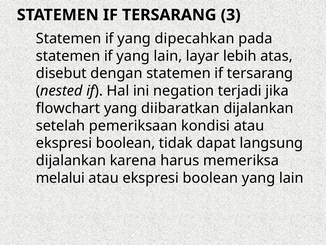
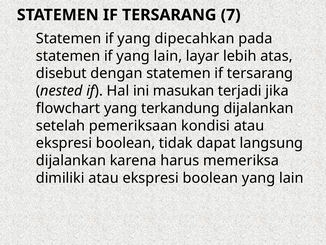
3: 3 -> 7 (231, 15)
negation: negation -> masukan (184, 91)
diibaratkan: diibaratkan -> terkandung (181, 108)
melalui: melalui -> dimiliki (60, 178)
